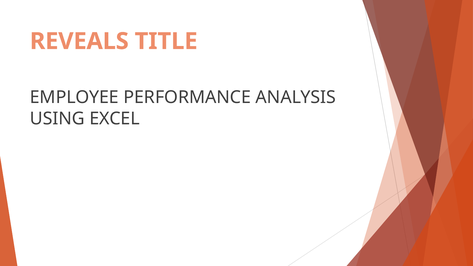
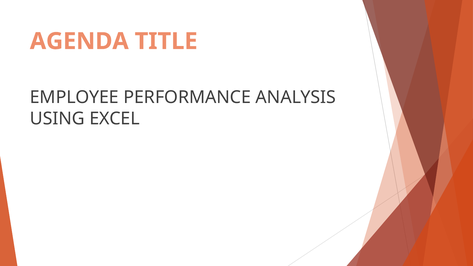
REVEALS: REVEALS -> AGENDA (79, 41)
